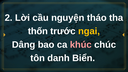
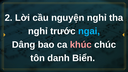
nguyện tháo: tháo -> nghỉ (97, 18)
thốn: thốn -> nghỉ (38, 31)
ngai colour: yellow -> light blue (89, 31)
